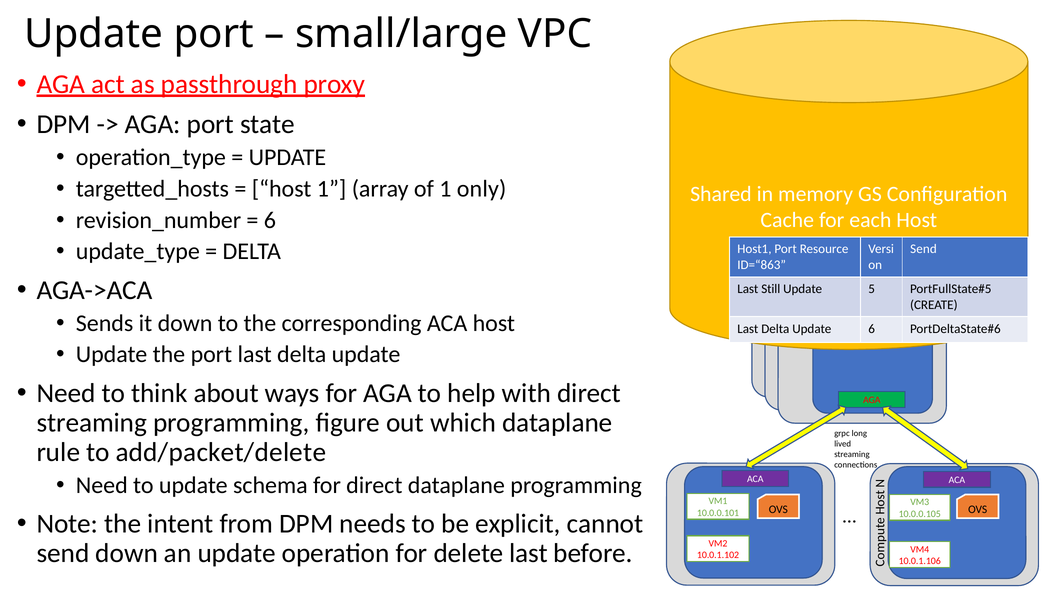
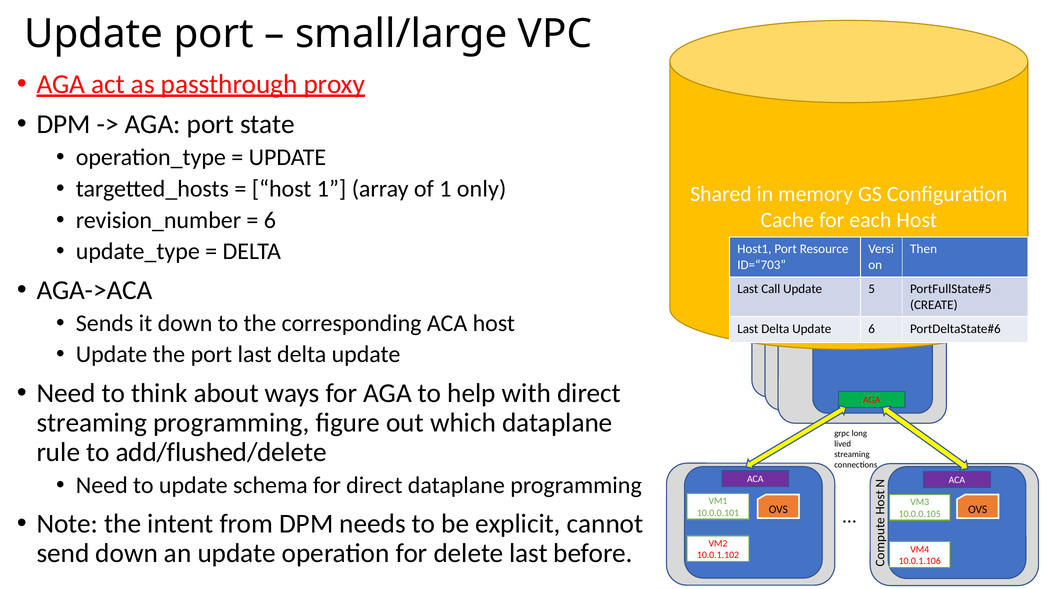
Send: Send -> Then (924, 249)
ID=“863: ID=“863 -> ID=“703 (762, 265)
Still: Still -> Call (771, 289)
add/packet/delete: add/packet/delete -> add/flushed/delete (221, 452)
